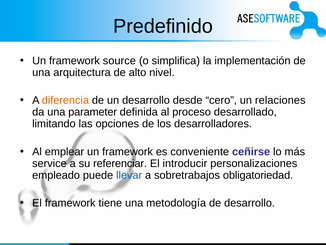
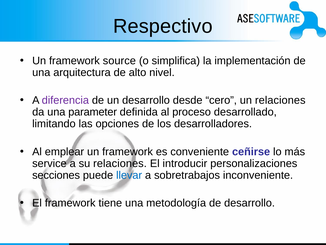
Predefinido: Predefinido -> Respectivo (163, 26)
diferencia colour: orange -> purple (65, 100)
su referenciar: referenciar -> relaciones (120, 163)
empleado: empleado -> secciones (56, 175)
obligatoriedad: obligatoriedad -> inconveniente (258, 175)
